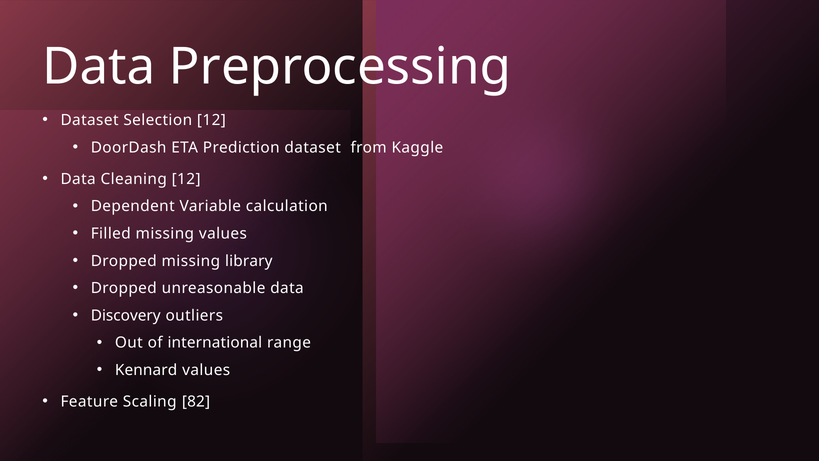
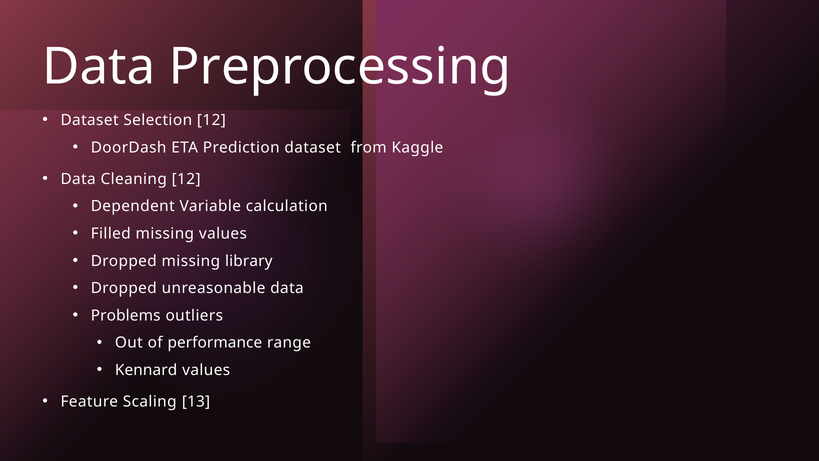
Discovery: Discovery -> Problems (126, 315)
international: international -> performance (215, 343)
82: 82 -> 13 (196, 401)
